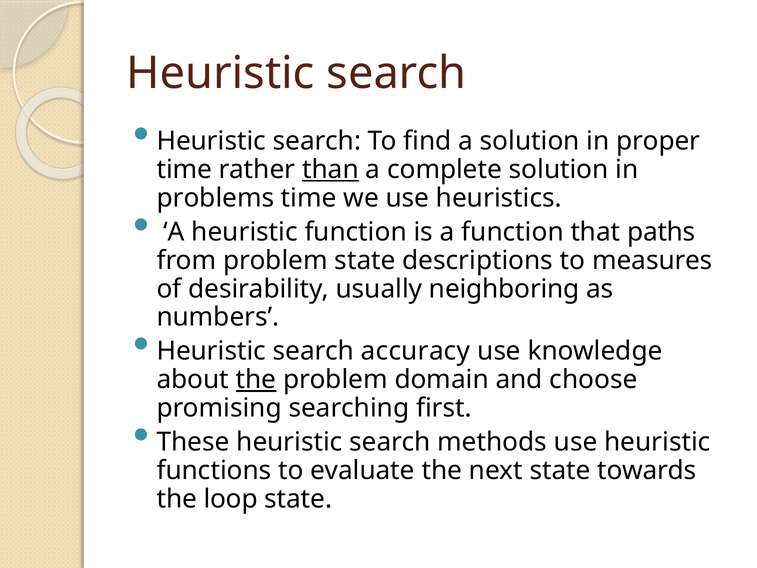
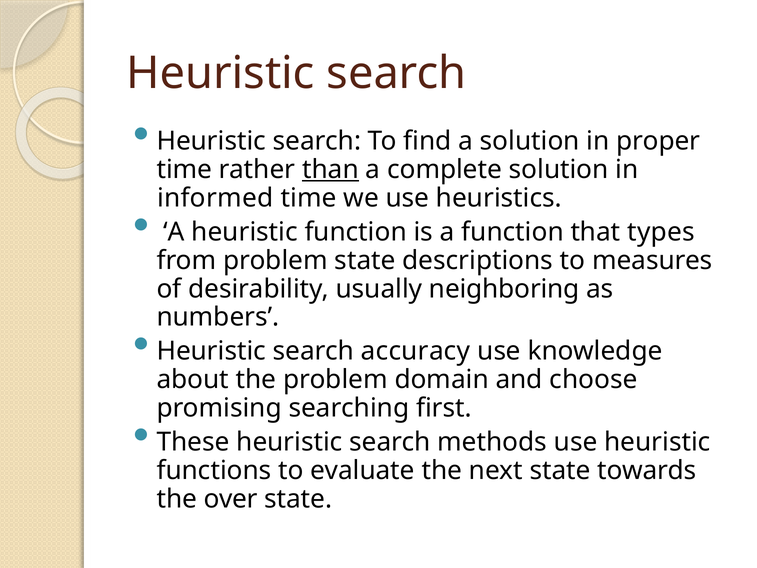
problems: problems -> informed (215, 198)
paths: paths -> types (661, 232)
the underline: present -> none (256, 380)
loop: loop -> over (231, 499)
